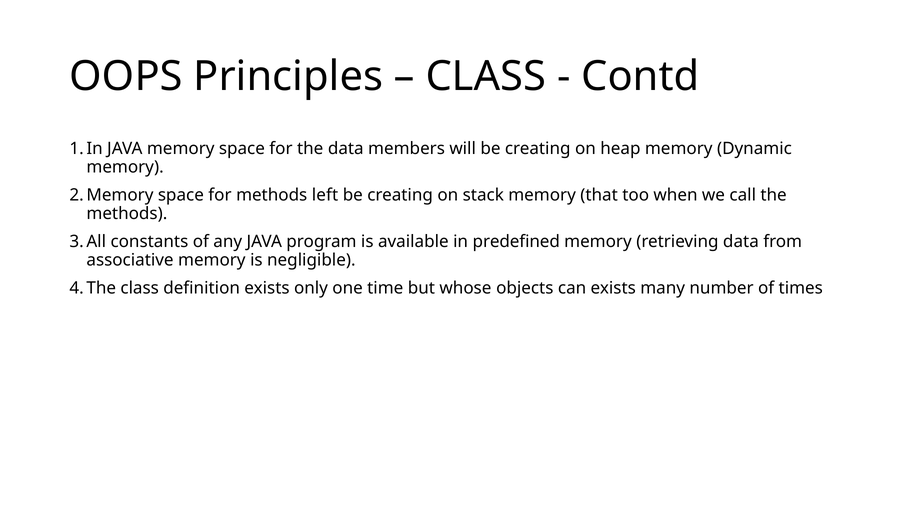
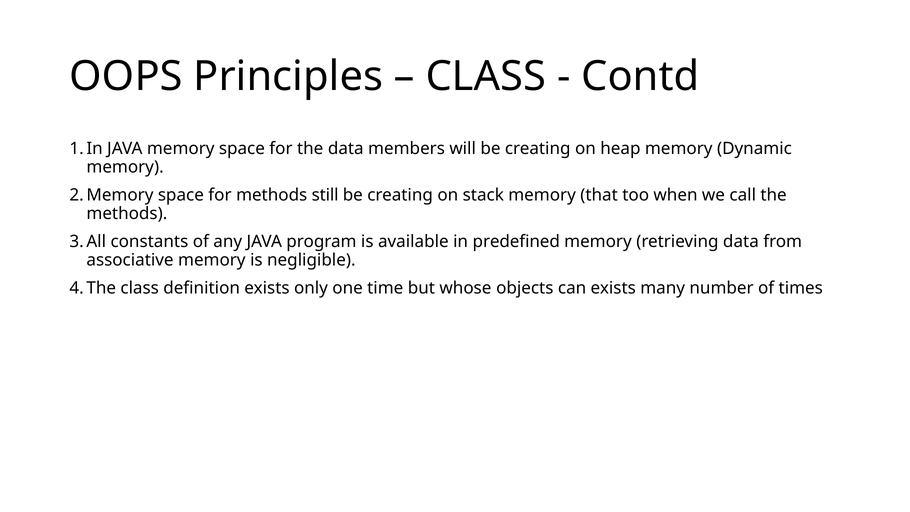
left: left -> still (325, 195)
